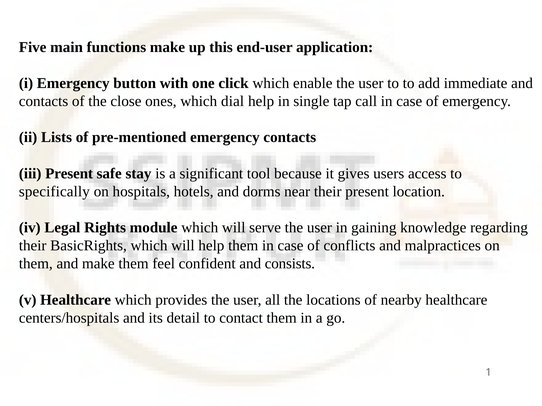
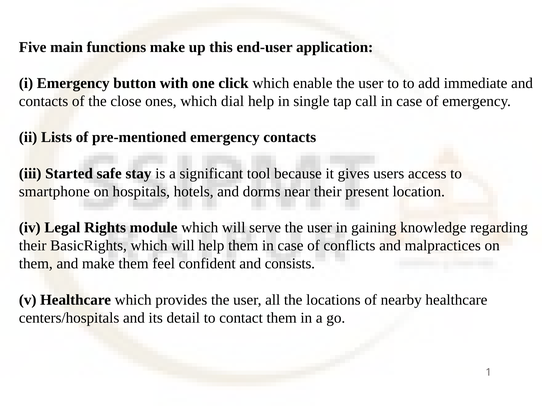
iii Present: Present -> Started (69, 174)
specifically: specifically -> smartphone (54, 192)
